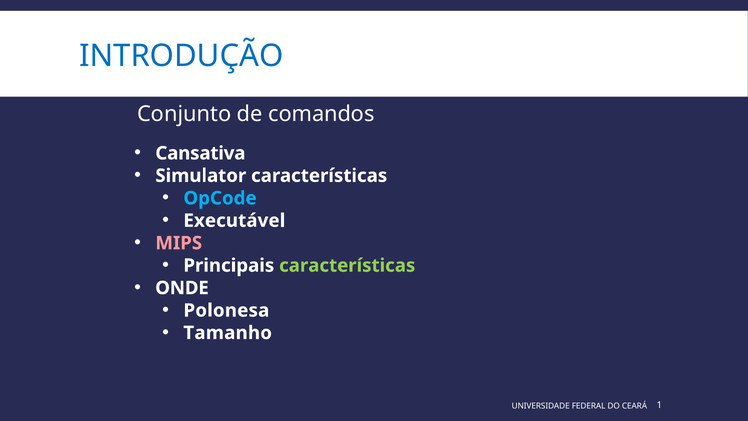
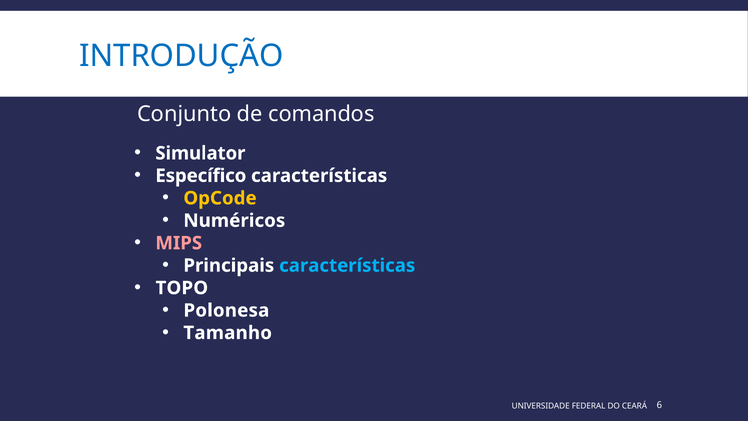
Cansativa: Cansativa -> Simulator (200, 153)
Simulator: Simulator -> Específico (201, 176)
OpCode colour: light blue -> yellow (220, 198)
Executável: Executável -> Numéricos (234, 221)
características colour: light green -> light blue (347, 265)
ONDE: ONDE -> TOPO (182, 288)
1: 1 -> 6 (659, 405)
